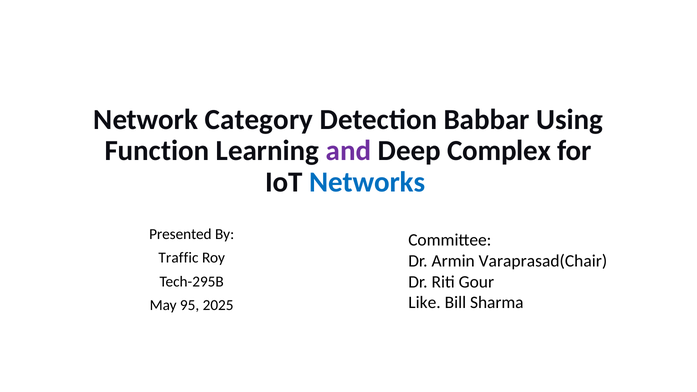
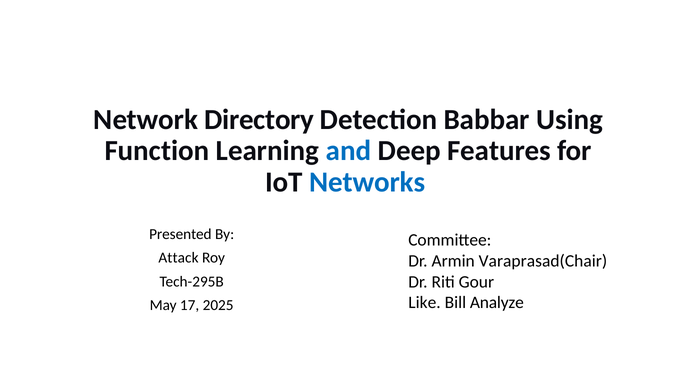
Category: Category -> Directory (259, 119)
and colour: purple -> blue (348, 151)
Complex: Complex -> Features (499, 151)
Traffic: Traffic -> Attack (178, 258)
Sharma: Sharma -> Analyze (497, 303)
95: 95 -> 17 (190, 305)
